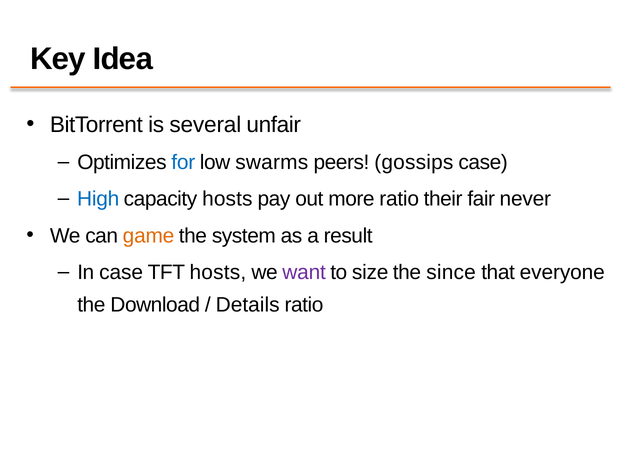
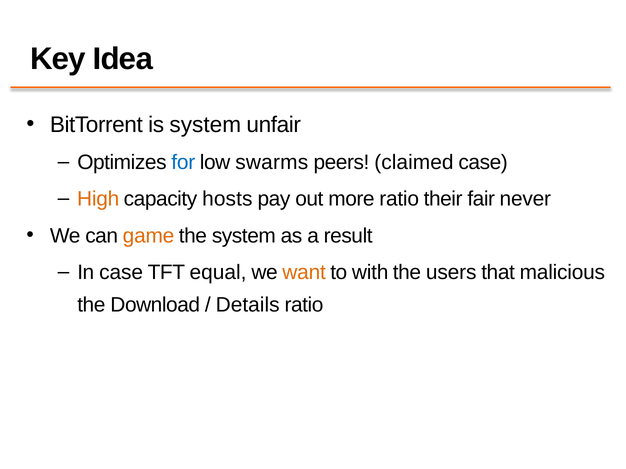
is several: several -> system (205, 125)
gossips: gossips -> claimed (414, 163)
High colour: blue -> orange (98, 199)
TFT hosts: hosts -> equal (218, 273)
want colour: purple -> orange (304, 273)
size: size -> with (370, 273)
since: since -> users (451, 273)
everyone: everyone -> malicious (562, 273)
